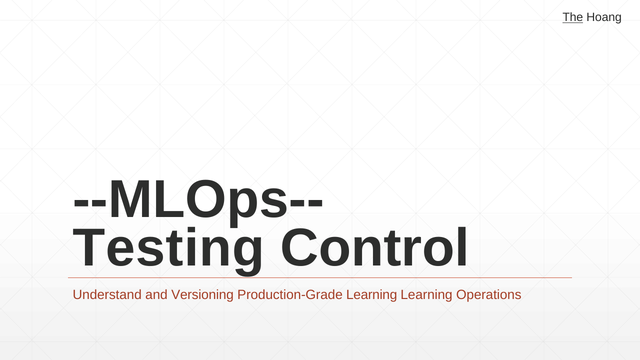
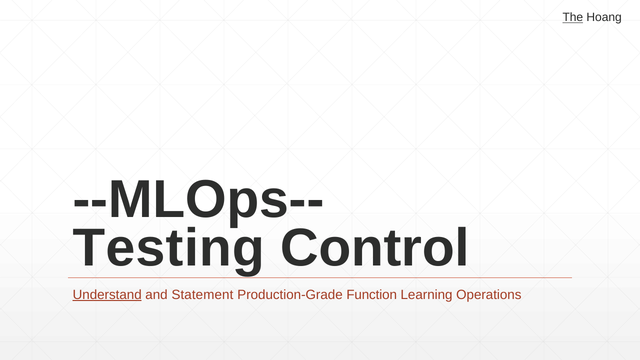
Understand underline: none -> present (107, 295)
Versioning: Versioning -> Statement (202, 295)
Production-Grade Learning: Learning -> Function (372, 295)
